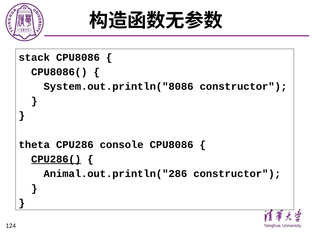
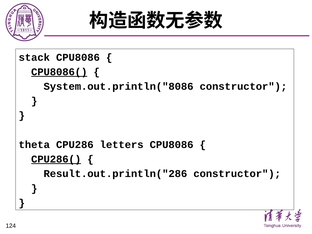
CPU8086( underline: none -> present (59, 72)
console: console -> letters (122, 145)
Animal.out.println("286: Animal.out.println("286 -> Result.out.println("286 (115, 174)
